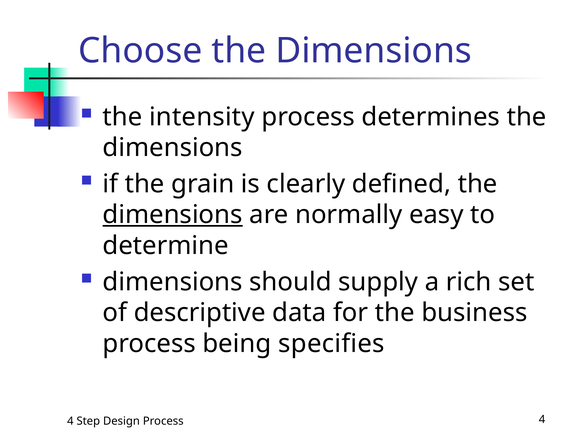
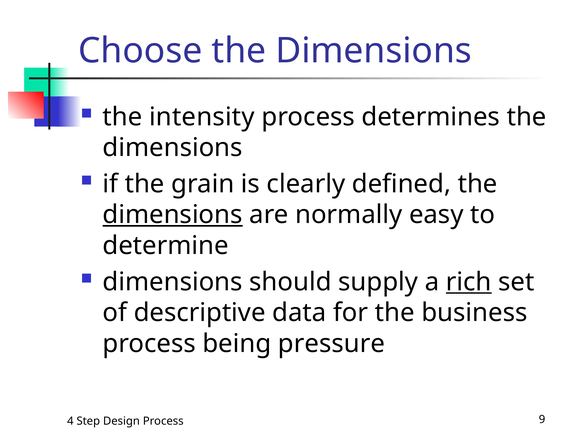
rich underline: none -> present (469, 282)
specifies: specifies -> pressure (332, 344)
Process 4: 4 -> 9 (542, 419)
